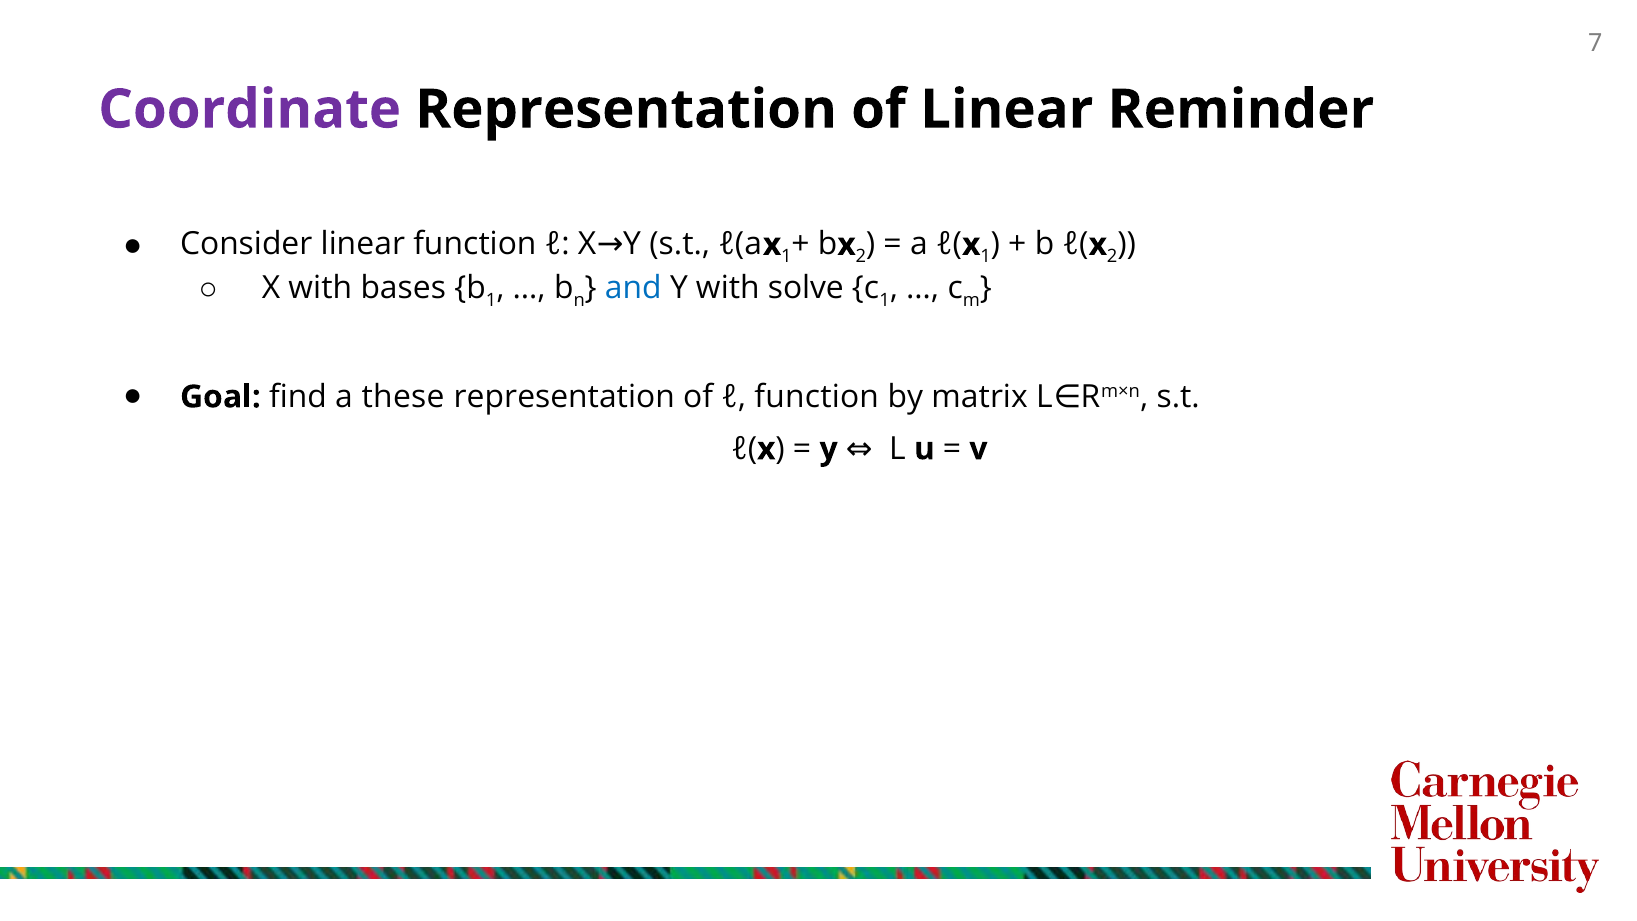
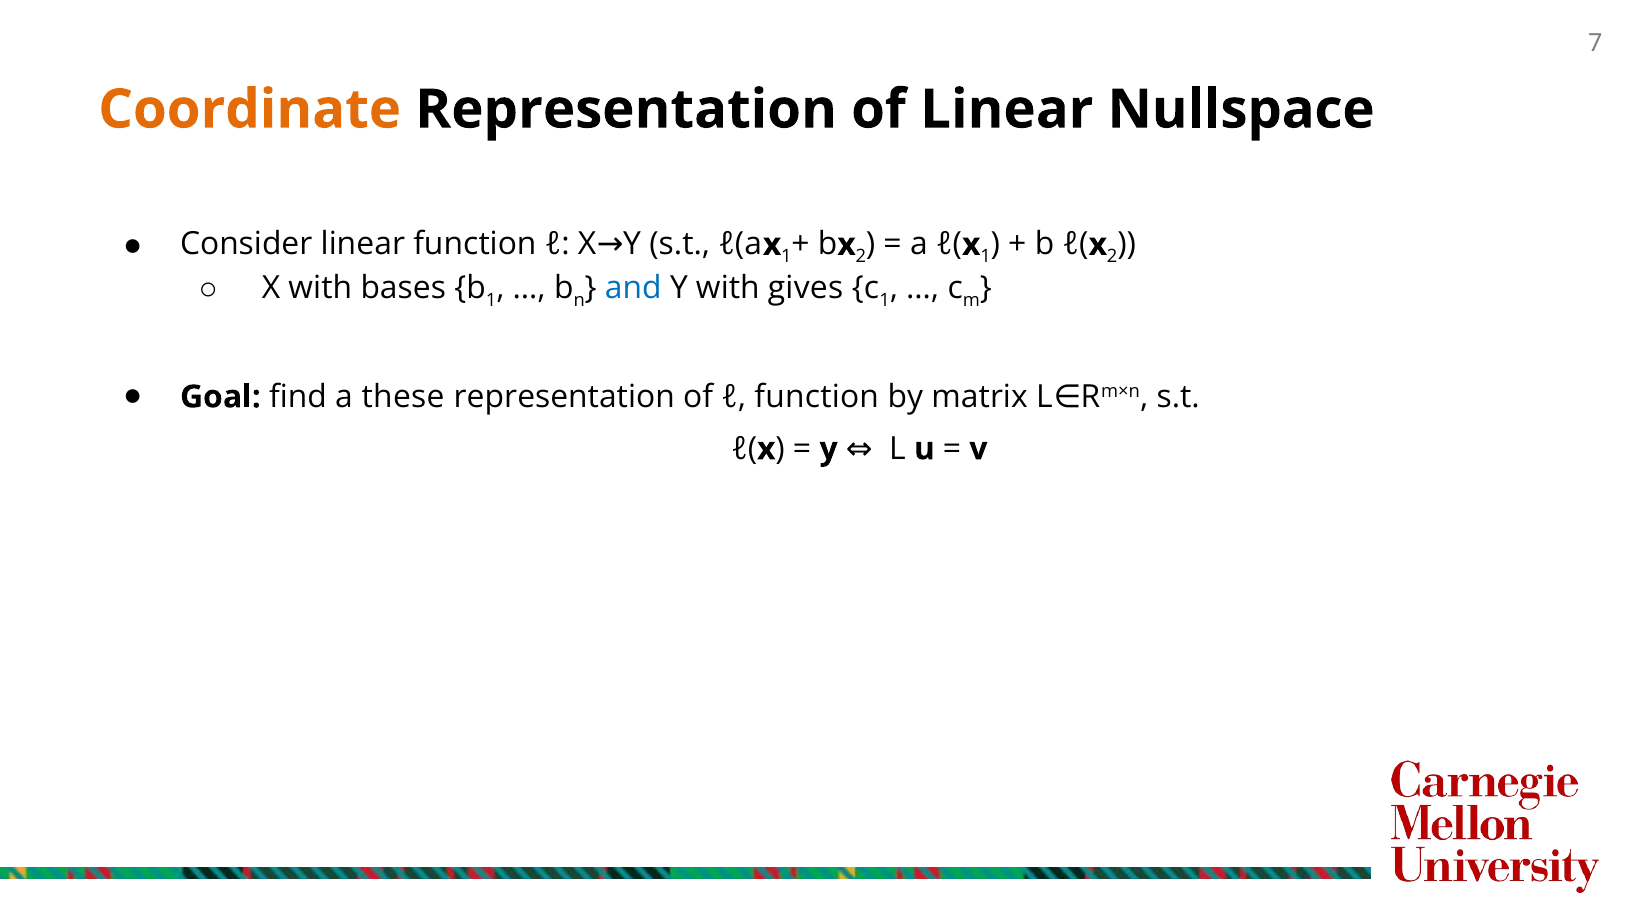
Coordinate colour: purple -> orange (250, 110)
Reminder: Reminder -> Nullspace (1241, 110)
solve: solve -> gives (806, 288)
